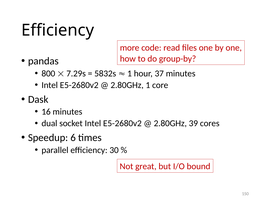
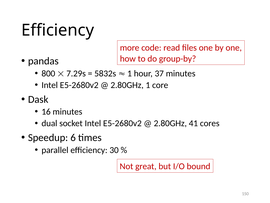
39: 39 -> 41 (193, 123)
